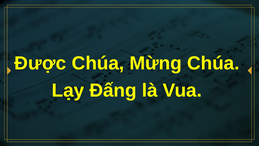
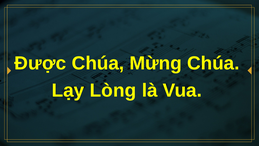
Đấng: Đấng -> Lòng (113, 90)
